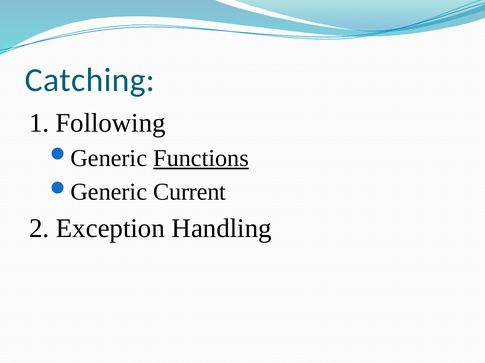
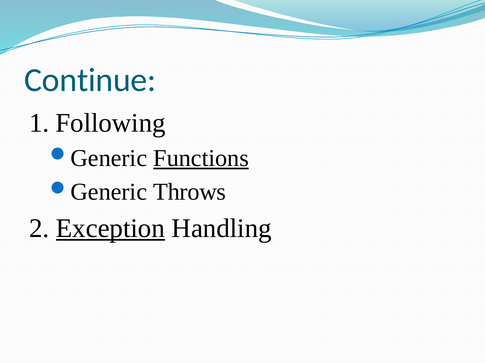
Catching: Catching -> Continue (90, 80)
Current: Current -> Throws (190, 192)
Exception underline: none -> present (110, 229)
